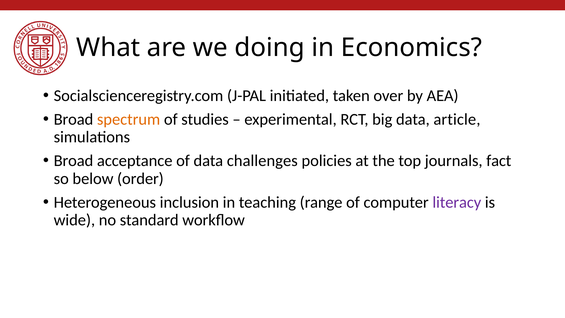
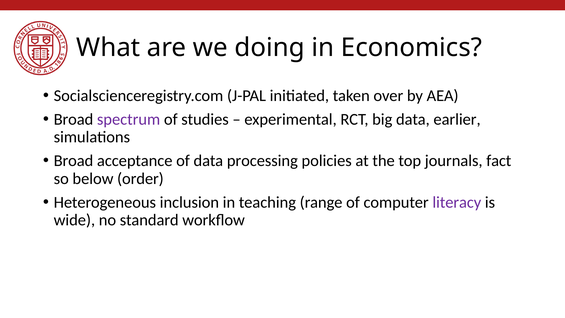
spectrum colour: orange -> purple (129, 119)
article: article -> earlier (457, 119)
challenges: challenges -> processing (262, 161)
